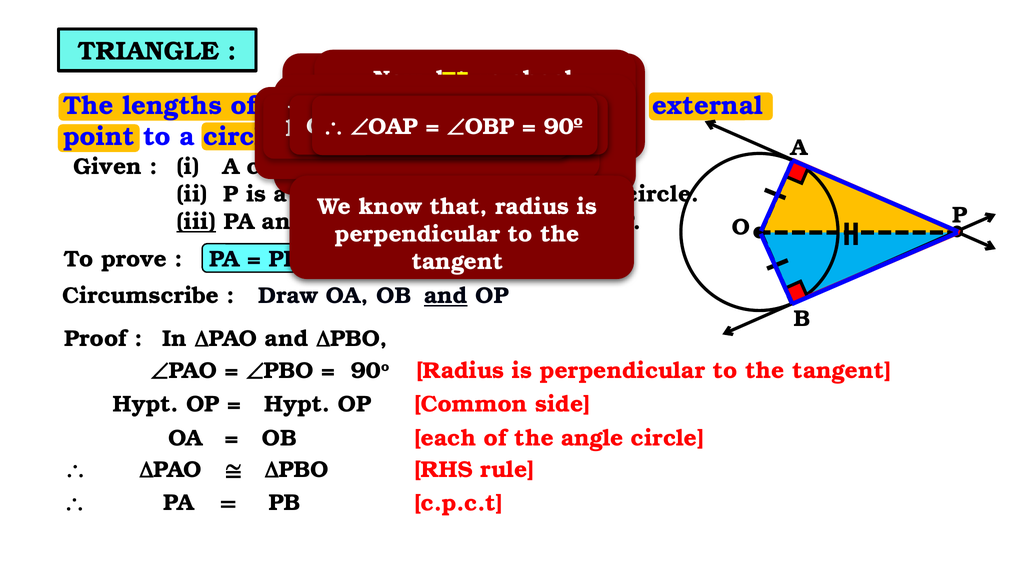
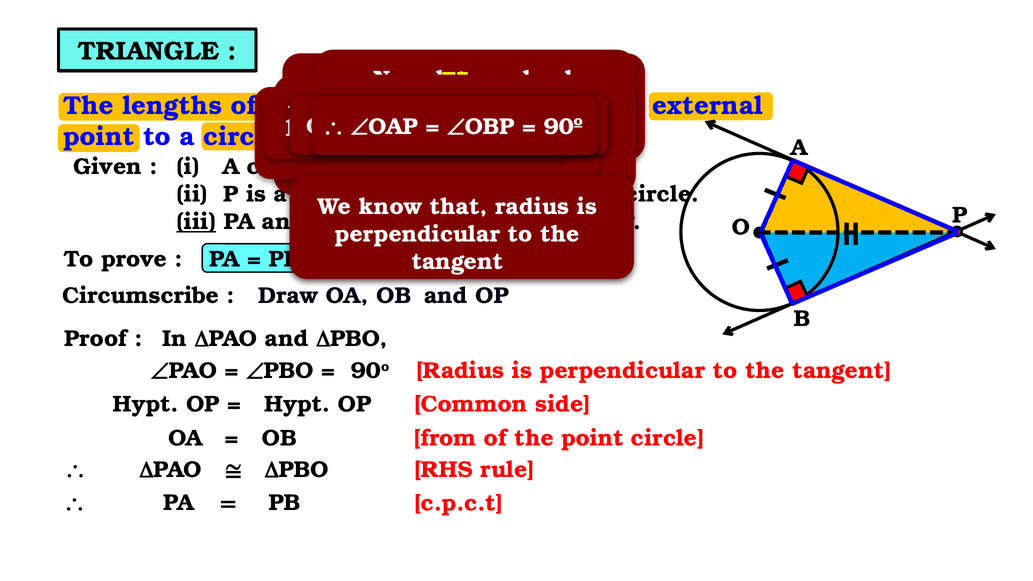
and underline: present -> none (446, 296)
OB each: each -> from (445, 438)
the angle: angle -> point (593, 438)
